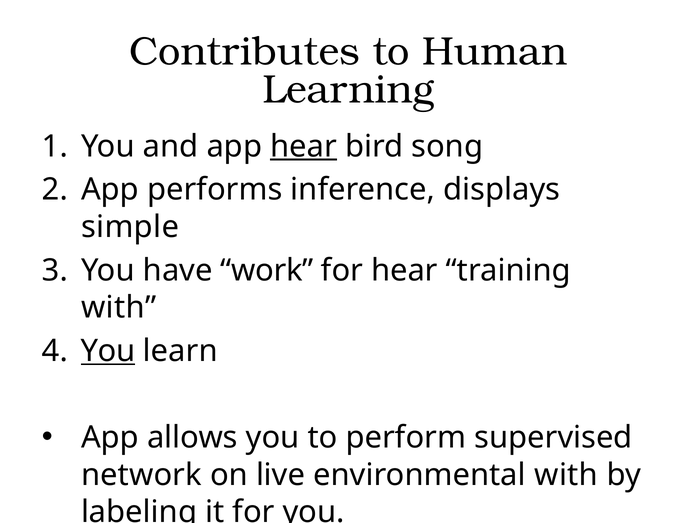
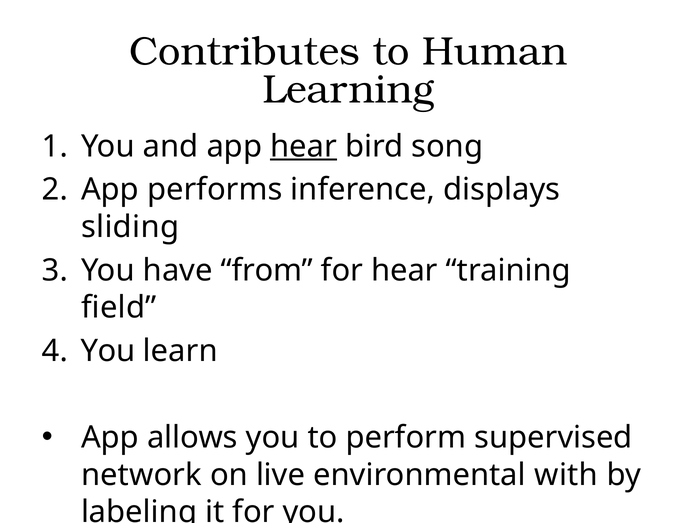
simple: simple -> sliding (130, 227)
work: work -> from (267, 270)
with: with -> field (119, 307)
You underline: present -> none (108, 351)
